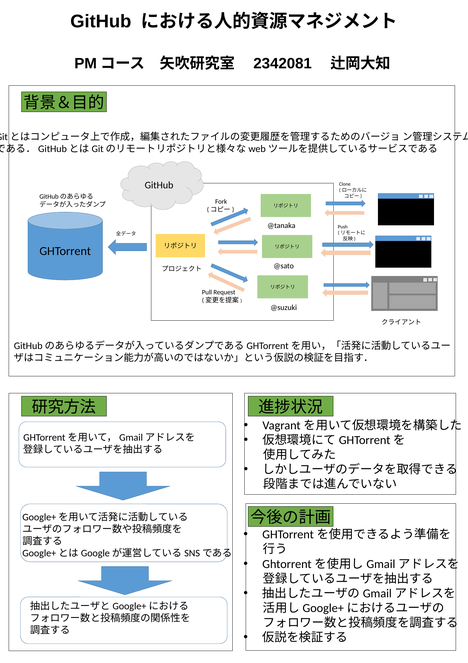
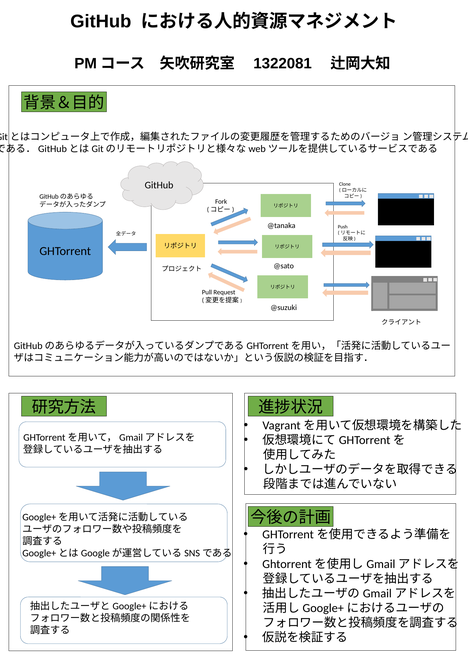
2342081: 2342081 -> 1322081 (283, 63)
